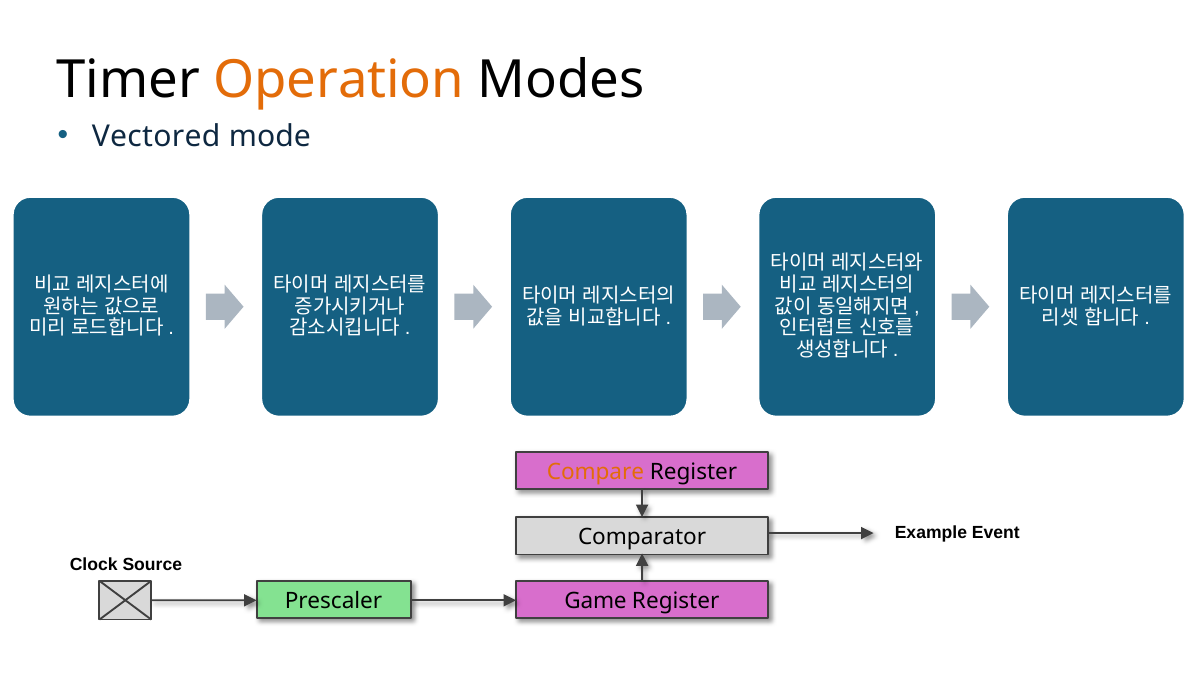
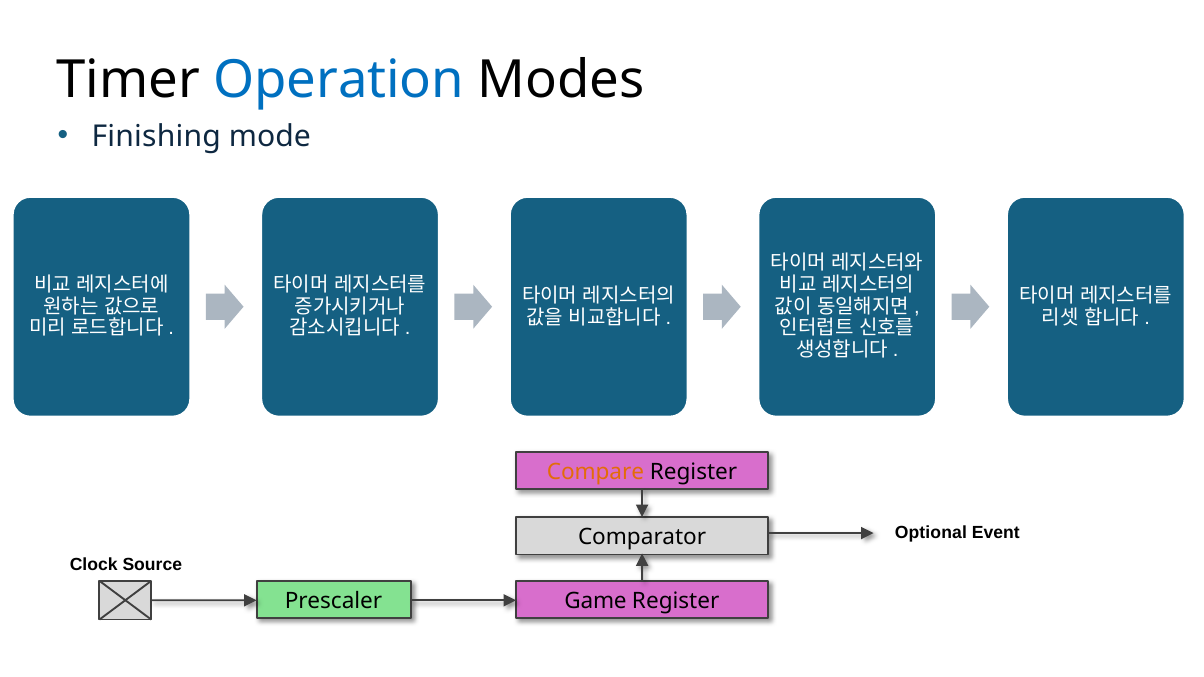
Operation colour: orange -> blue (339, 80)
Vectored: Vectored -> Finishing (156, 136)
Example: Example -> Optional (931, 533)
